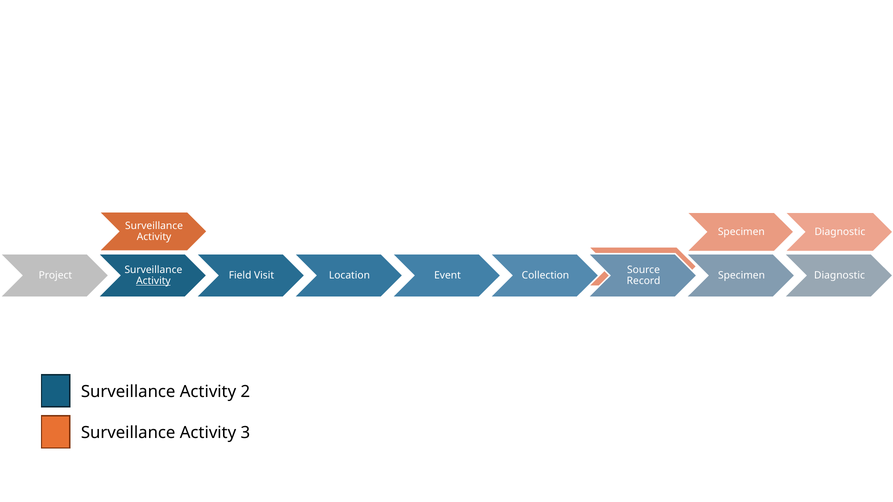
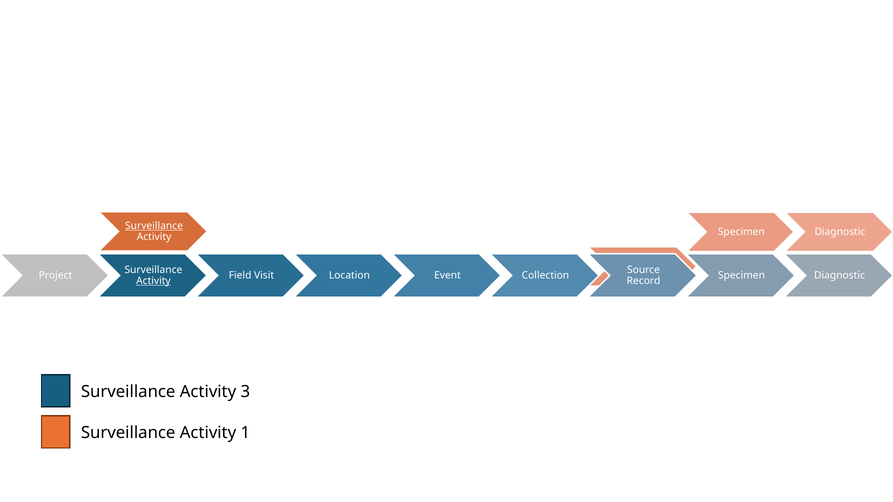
Surveillance underline: none -> present (154, 226)
2: 2 -> 3 (245, 392)
3: 3 -> 1 (245, 433)
